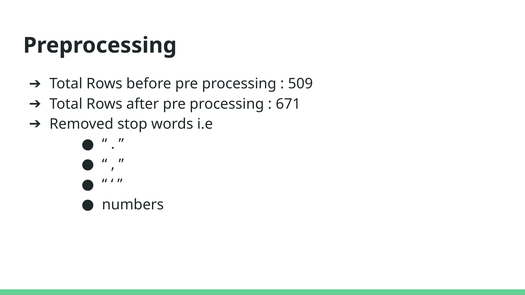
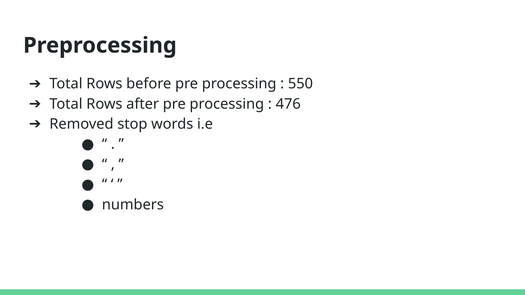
509: 509 -> 550 (300, 84)
671: 671 -> 476 (288, 104)
